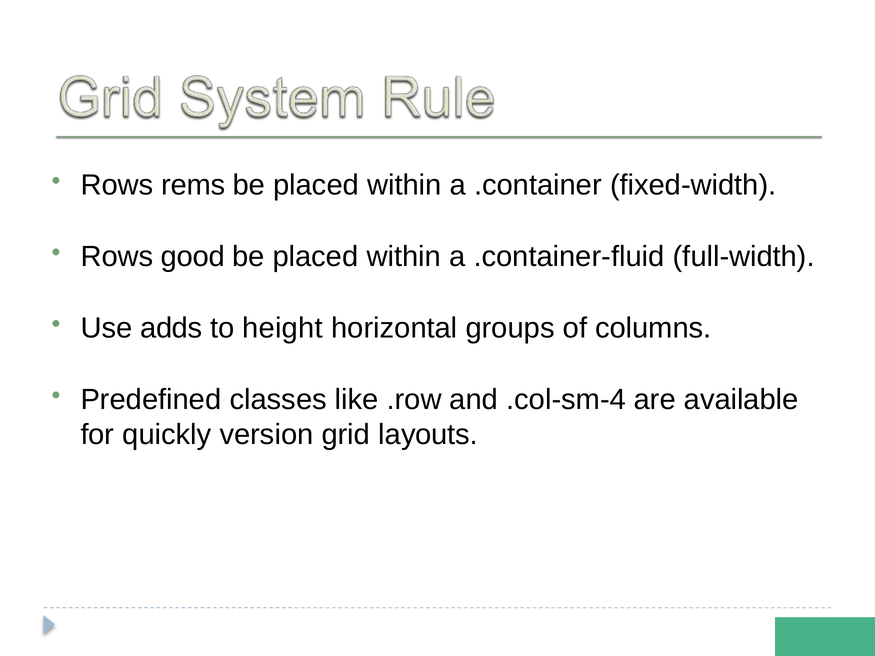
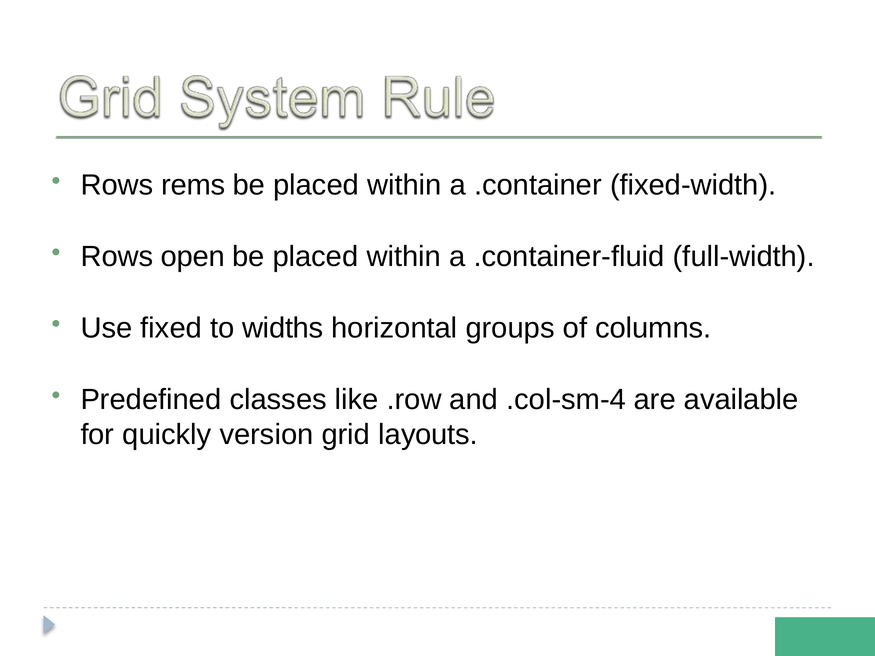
good: good -> open (193, 257)
adds: adds -> ﬁxed (171, 328)
height: height -> widths (283, 328)
